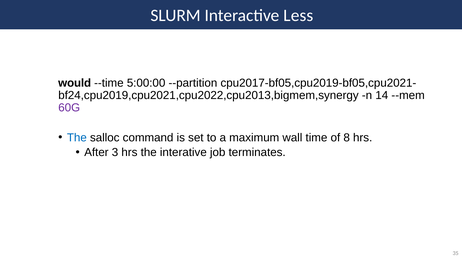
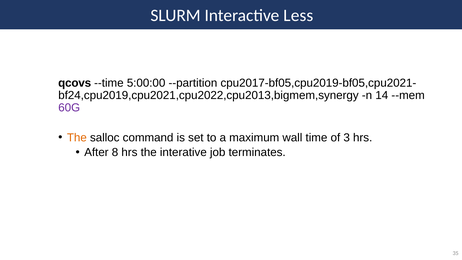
would: would -> qcovs (75, 83)
The colour: blue -> orange (77, 138)
8: 8 -> 3 (347, 138)
3: 3 -> 8 (115, 152)
